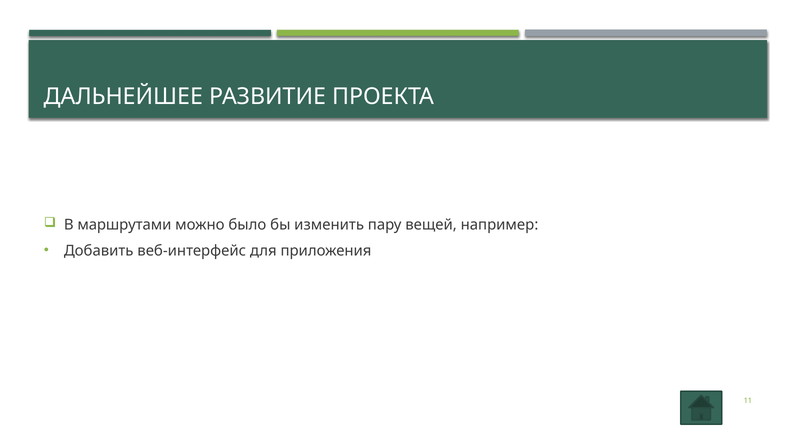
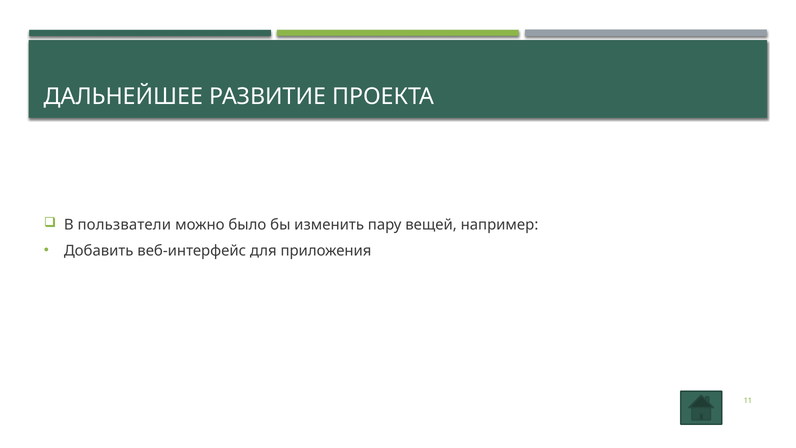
маршрутами: маршрутами -> пользватели (124, 225)
